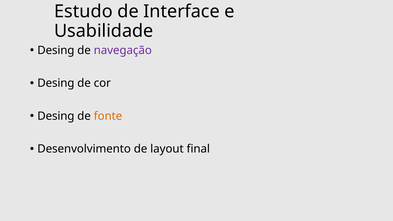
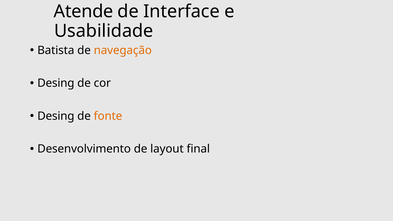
Estudo: Estudo -> Atende (84, 12)
Desing: Desing -> Batista (56, 50)
navegação colour: purple -> orange (123, 50)
